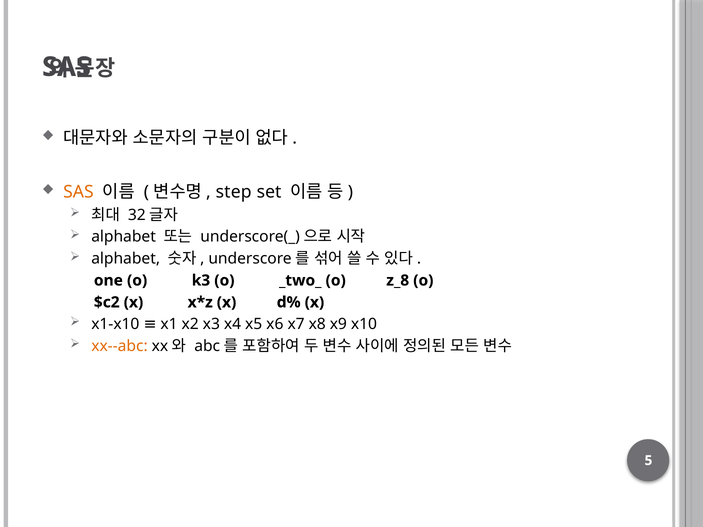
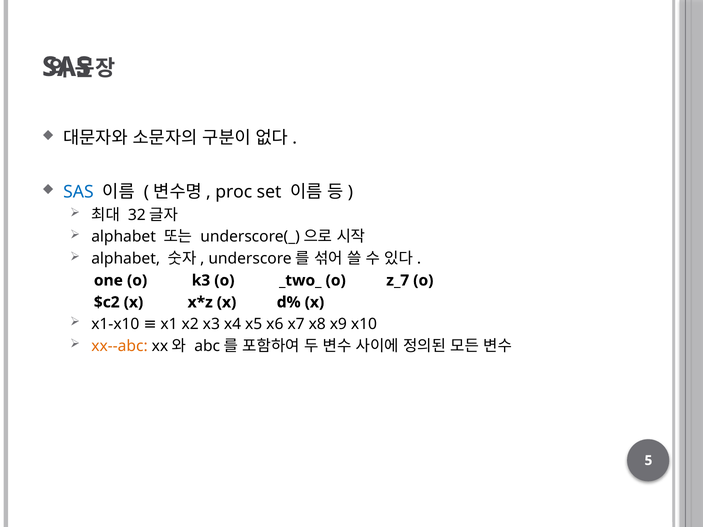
SAS colour: orange -> blue (78, 192)
step: step -> proc (234, 192)
z_8: z_8 -> z_7 (398, 281)
